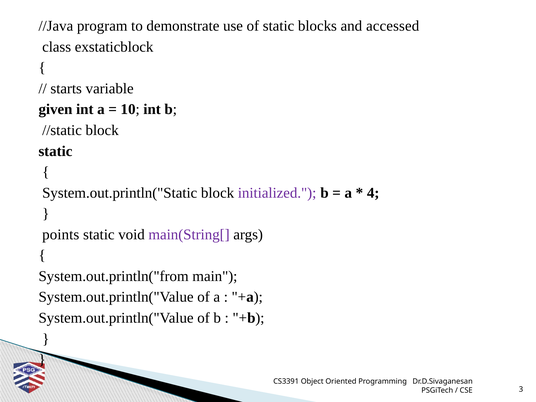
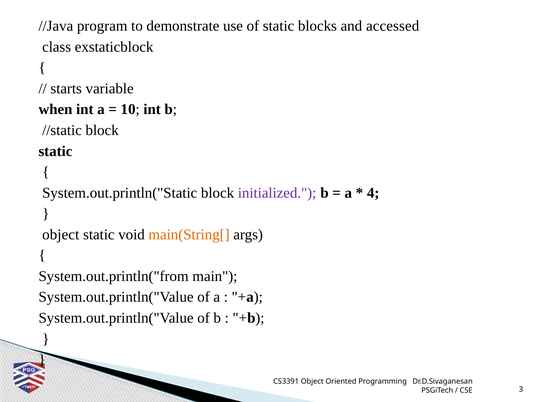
given: given -> when (55, 109)
points: points -> object (61, 235)
main(String[ colour: purple -> orange (189, 235)
